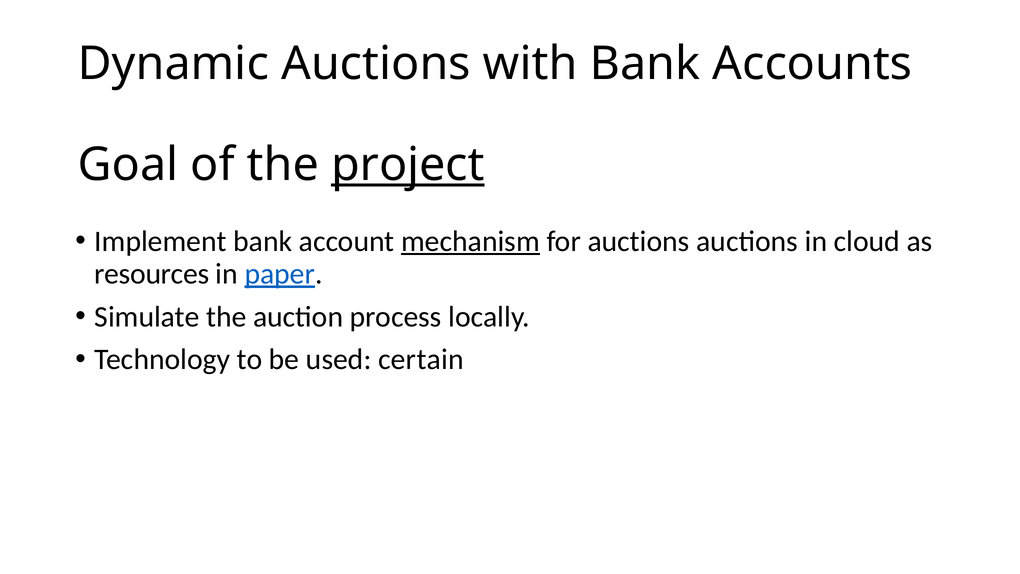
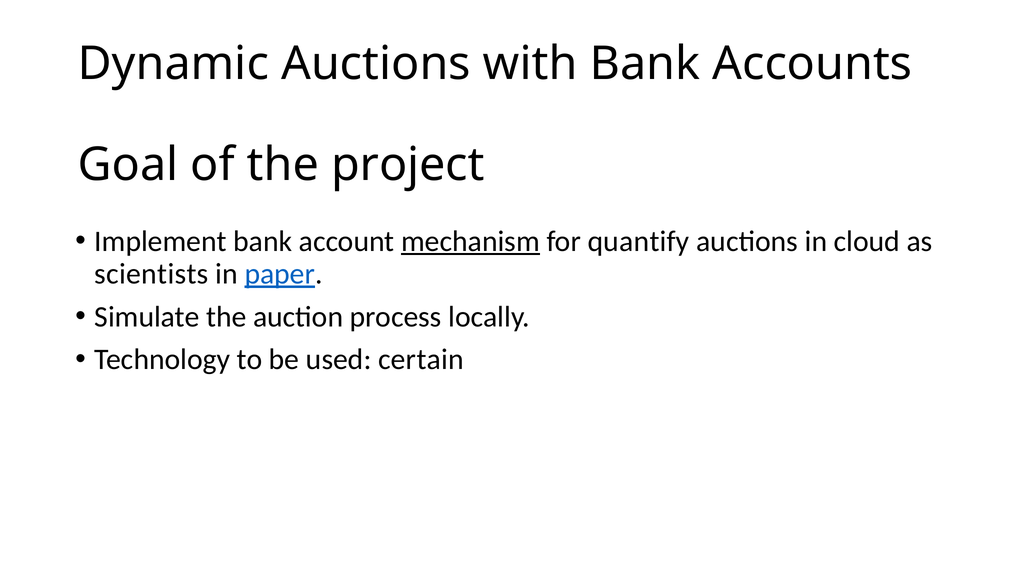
project underline: present -> none (408, 165)
for auctions: auctions -> quantify (638, 241)
resources: resources -> scientists (151, 274)
